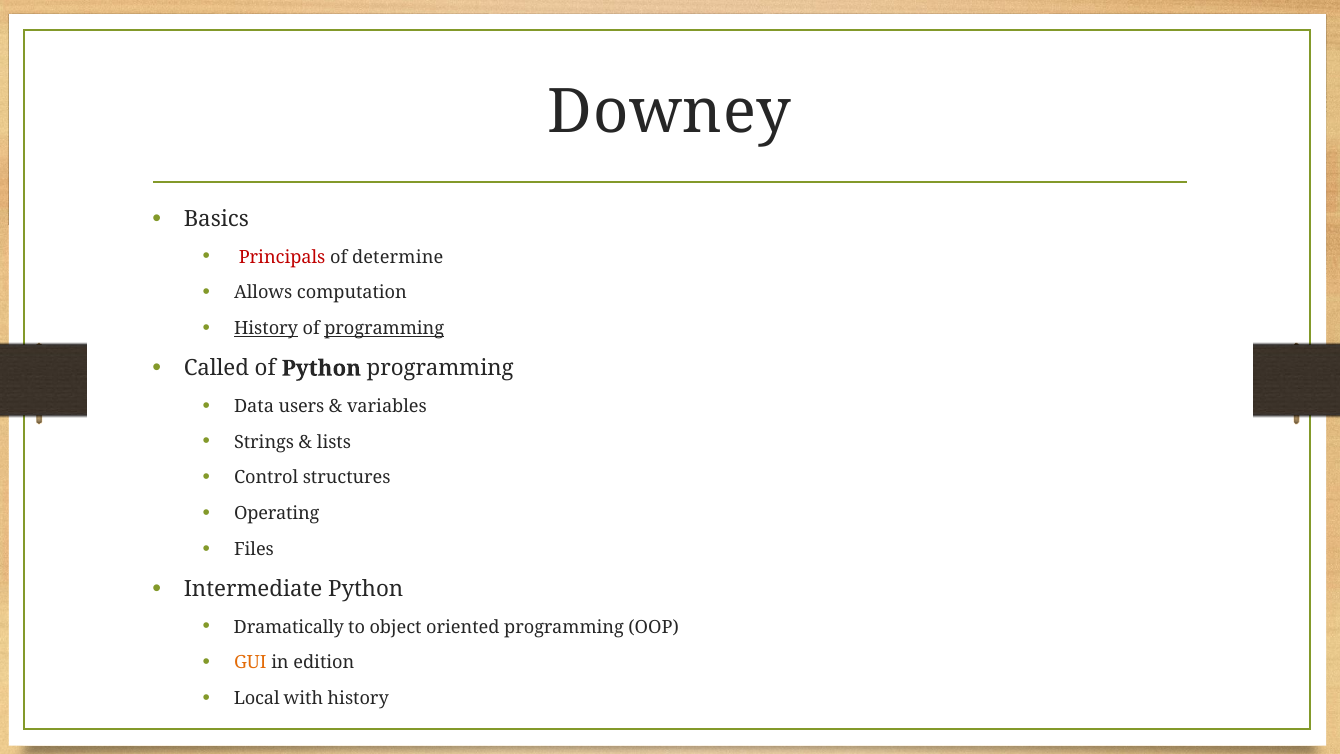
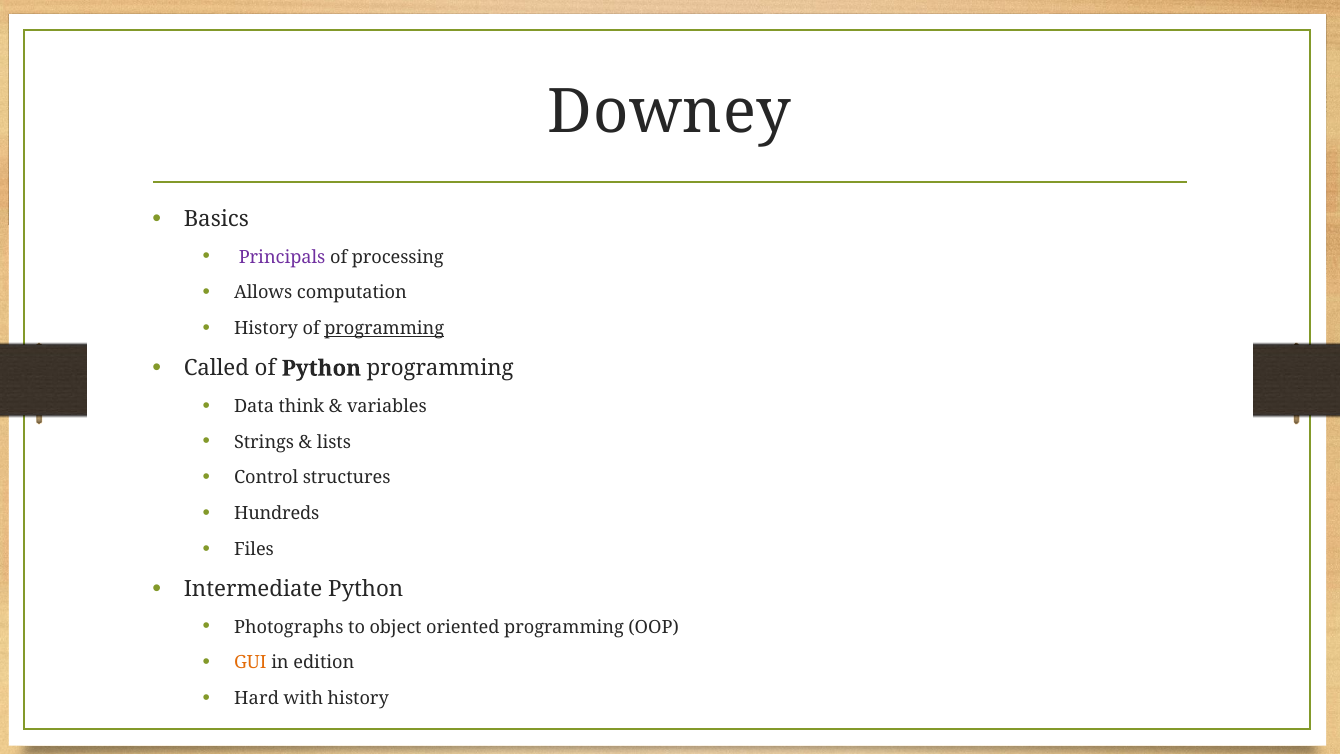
Principals colour: red -> purple (282, 257)
determine: determine -> processing (398, 257)
History underline: present -> none (266, 329)
users: users -> think (302, 406)
Operating: Operating -> Hundreds (277, 513)
Dramatically: Dramatically -> Photographs (289, 627)
Local: Local -> Hard (257, 698)
